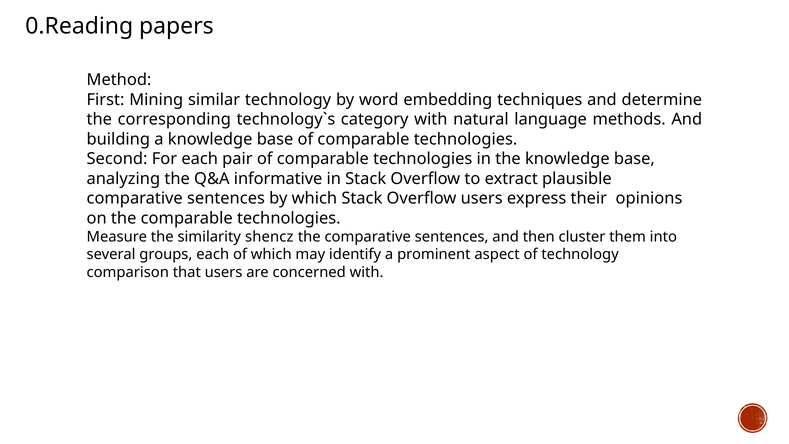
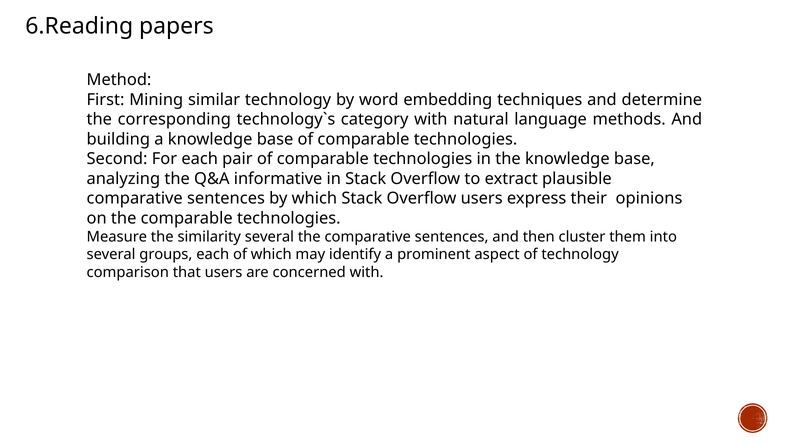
0.Reading: 0.Reading -> 6.Reading (79, 26)
similarity shencz: shencz -> several (269, 237)
